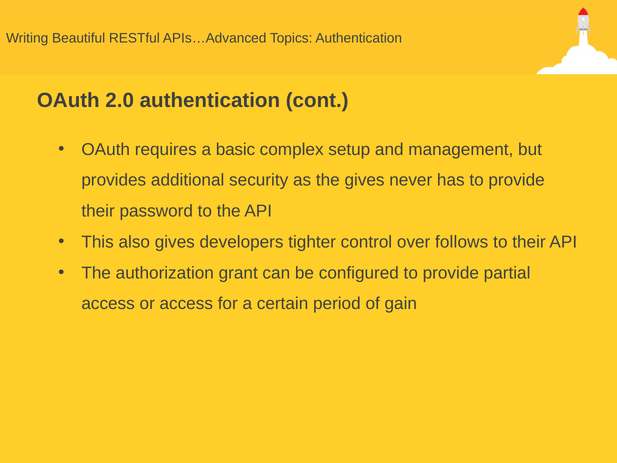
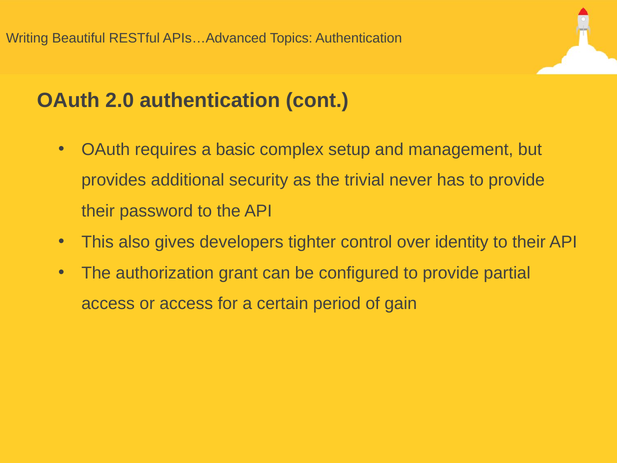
the gives: gives -> trivial (365, 180)
follows: follows -> identity (462, 242)
